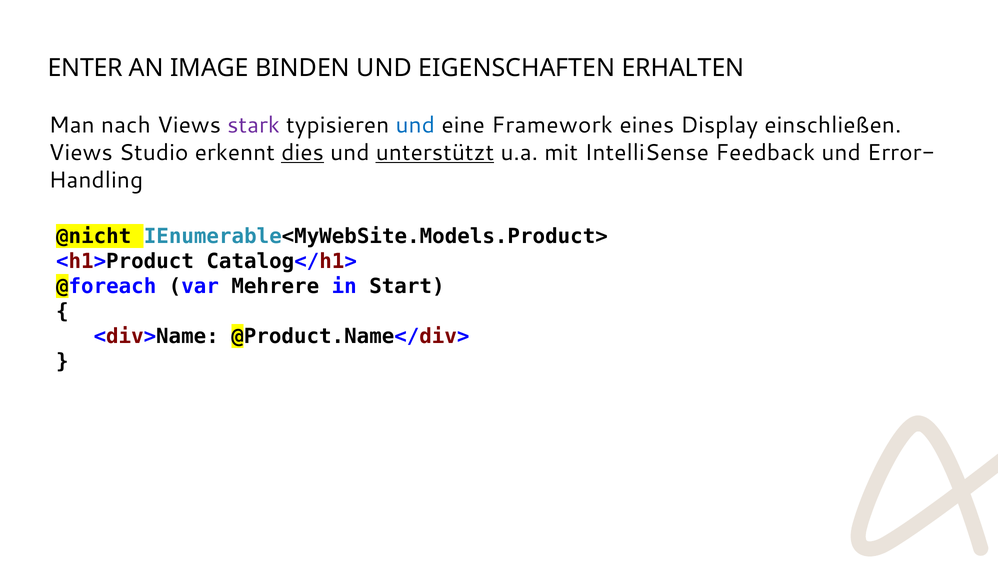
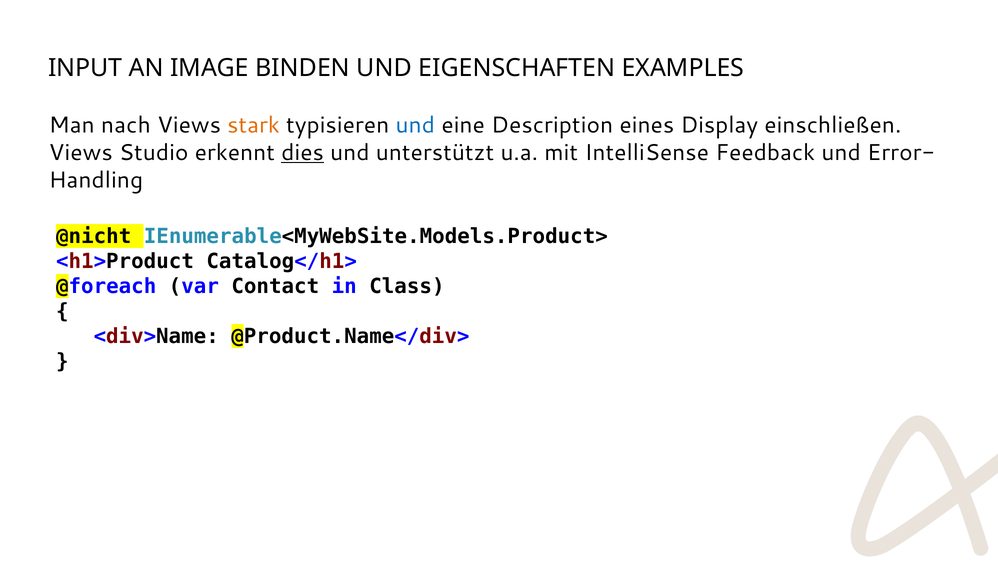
ENTER: ENTER -> INPUT (85, 68)
ERHALTEN: ERHALTEN -> EXAMPLES (683, 68)
stark colour: purple -> orange (254, 125)
Framework: Framework -> Description (552, 125)
unterstützt underline: present -> none (435, 153)
Mehrere: Mehrere -> Contact (275, 286)
Start: Start -> Class (407, 286)
